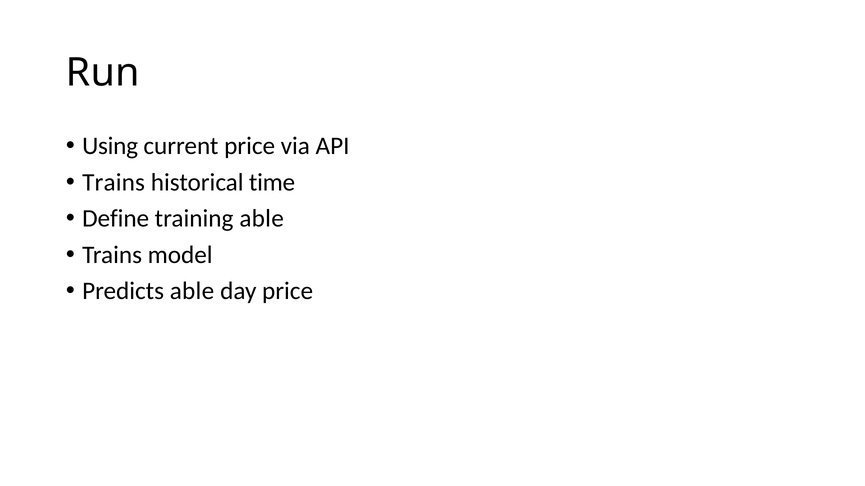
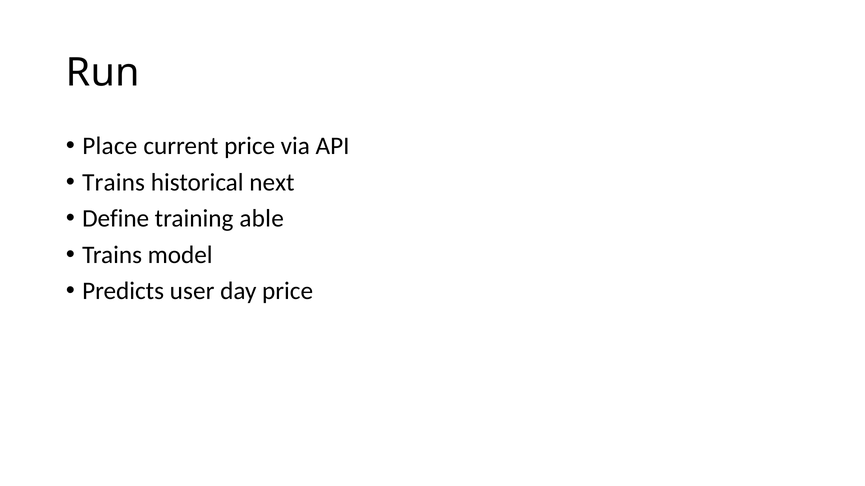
Using: Using -> Place (110, 146)
time: time -> next (272, 183)
Predicts able: able -> user (192, 291)
